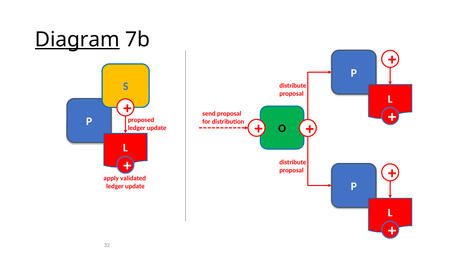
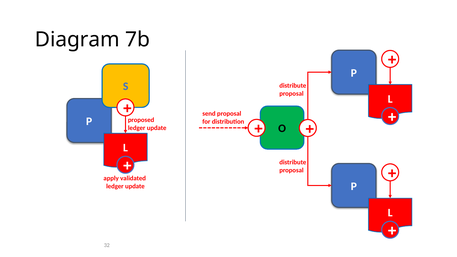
Diagram underline: present -> none (77, 40)
